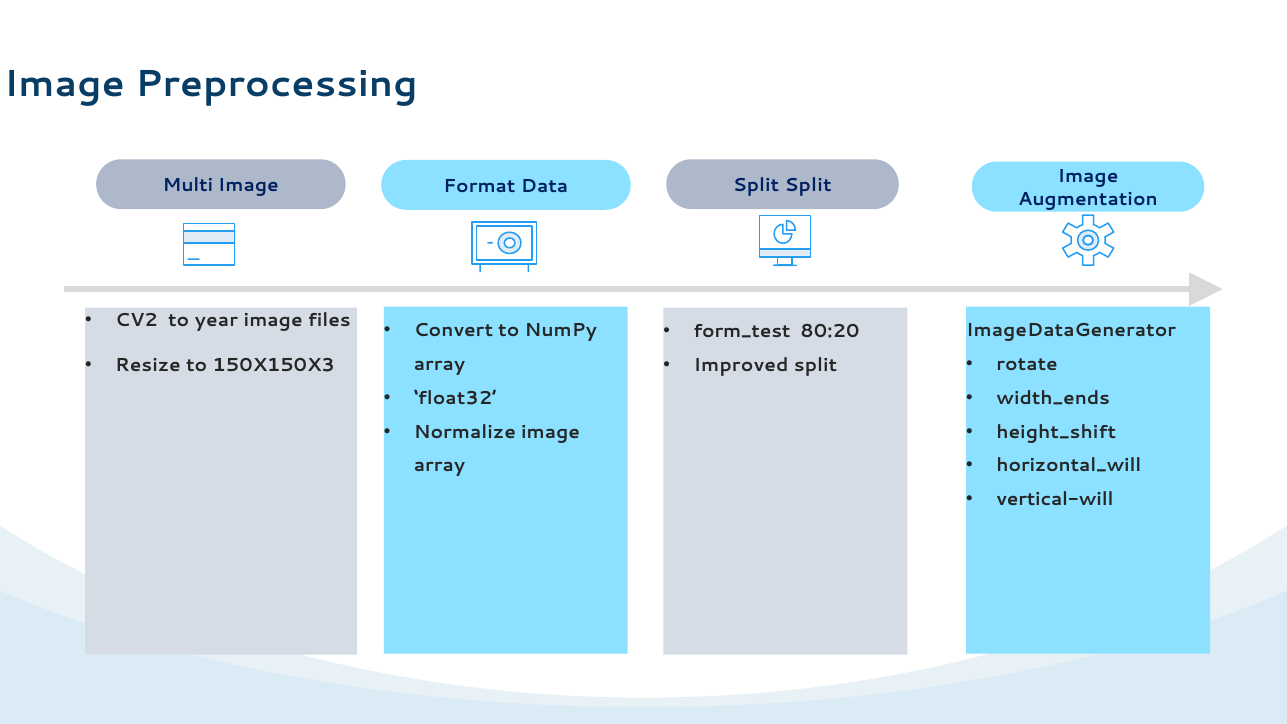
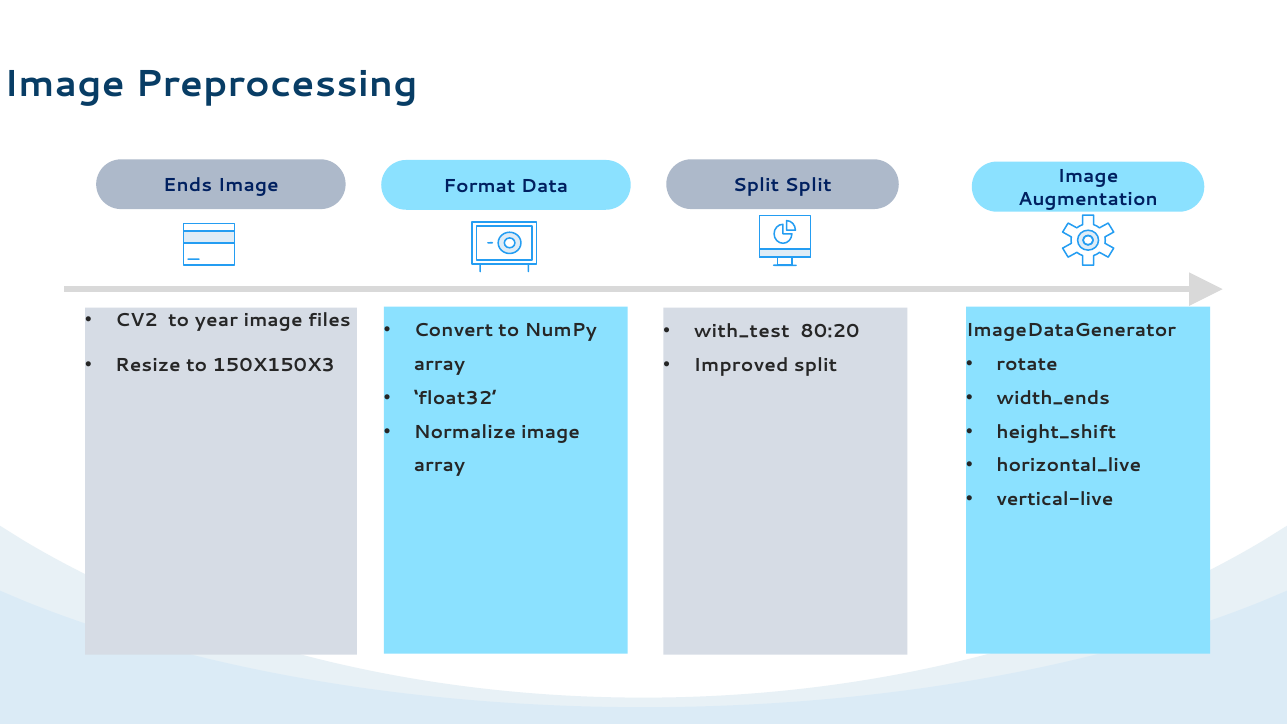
Multi: Multi -> Ends (188, 185)
form_test: form_test -> with_test (742, 332)
horizontal_will: horizontal_will -> horizontal_live (1069, 466)
vertical-will: vertical-will -> vertical-live (1055, 499)
